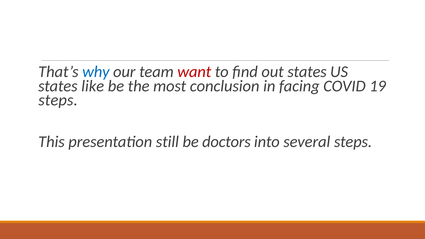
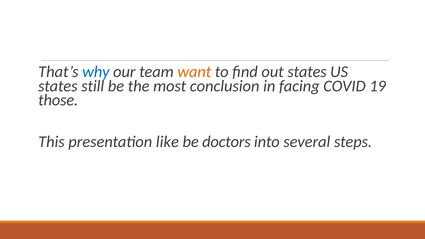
want colour: red -> orange (194, 72)
like: like -> still (93, 86)
steps: steps -> those (58, 100)
still: still -> like (167, 142)
